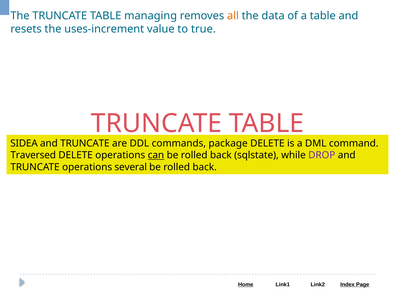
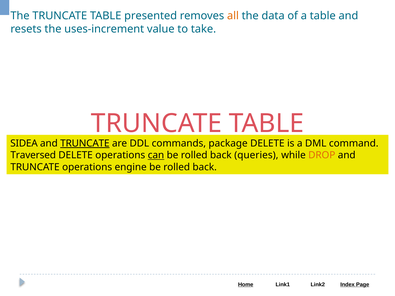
managing: managing -> presented (151, 16)
true: true -> take (203, 29)
TRUNCATE underline: none -> present (85, 143)
sqlstate: sqlstate -> queries (256, 155)
DROP colour: purple -> orange (322, 155)
several: several -> engine (131, 167)
